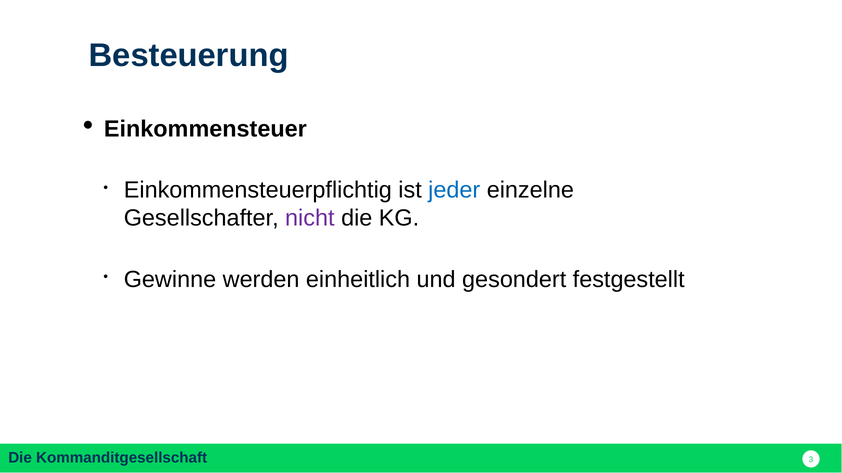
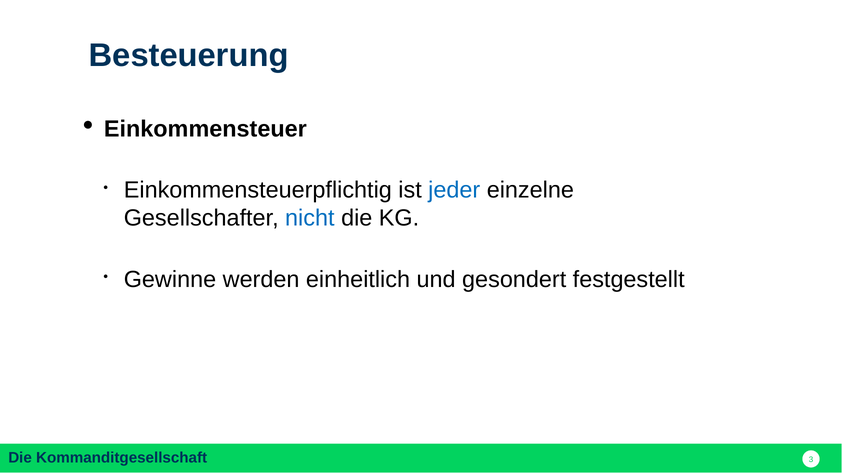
nicht colour: purple -> blue (310, 219)
